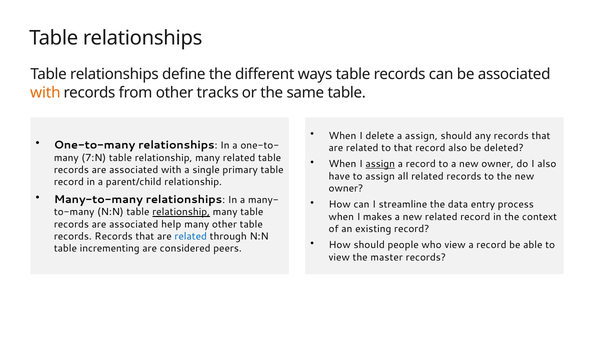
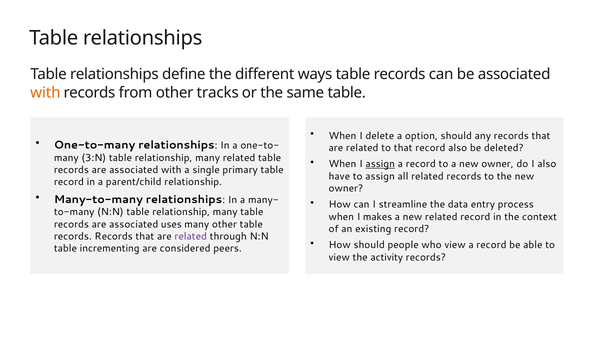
a assign: assign -> option (421, 136)
7:N: 7:N -> 3:N (94, 158)
relationship underline: present -> none (181, 212)
help: help -> uses (171, 224)
related colour: blue -> purple (191, 236)
master: master -> activity (387, 257)
